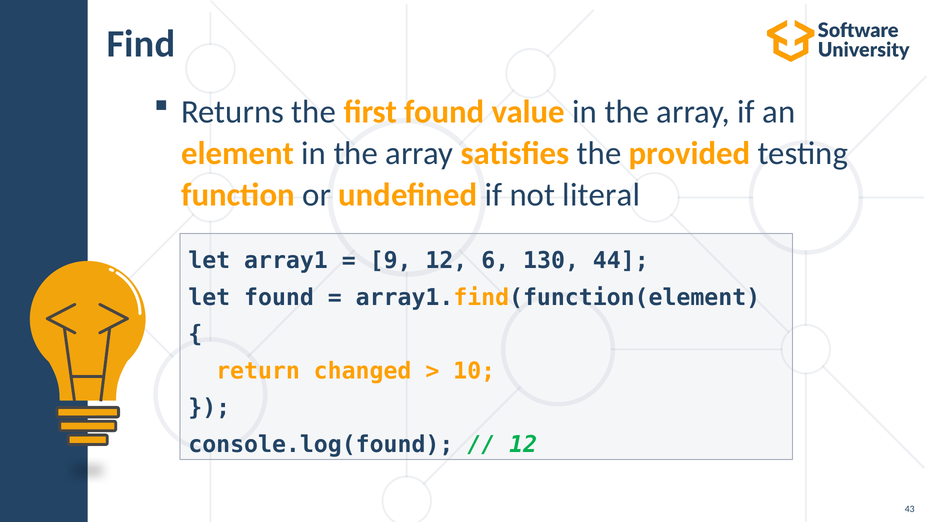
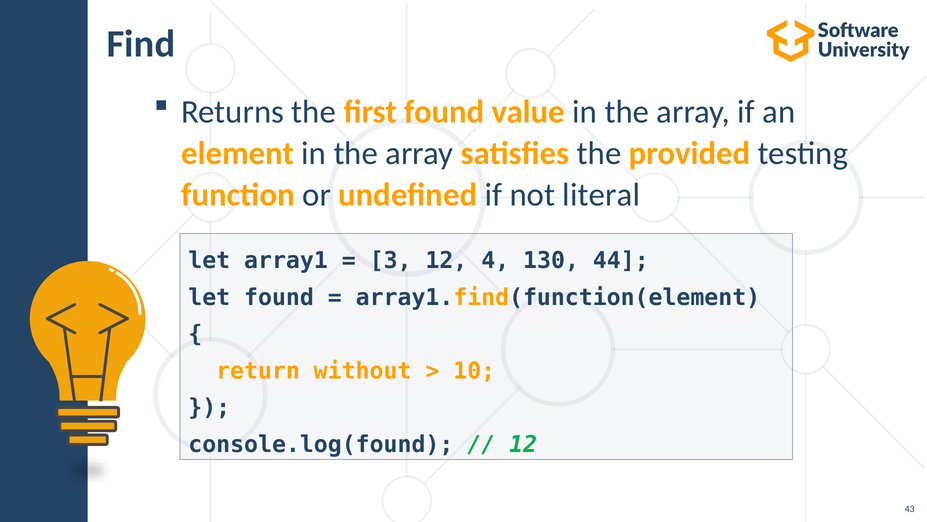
9: 9 -> 3 (391, 260)
6: 6 -> 4 (495, 260)
changed: changed -> without (363, 371)
